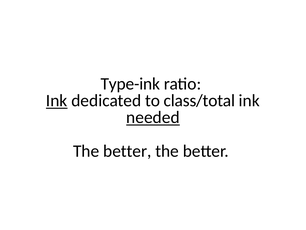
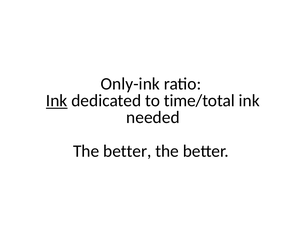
Type-ink: Type-ink -> Only-ink (130, 84)
class/total: class/total -> time/total (199, 100)
needed underline: present -> none (153, 117)
